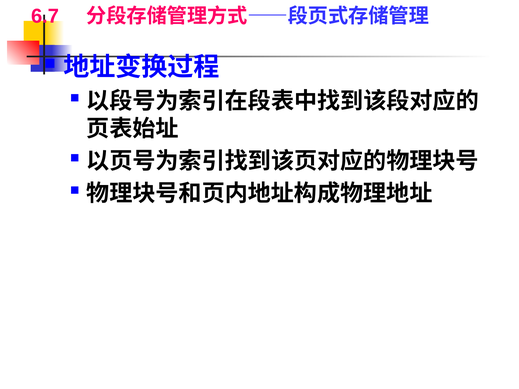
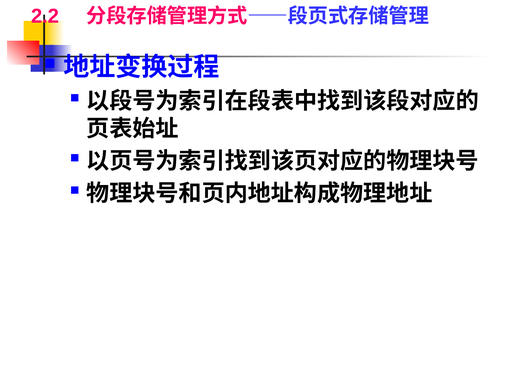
6.7: 6.7 -> 2.2 (45, 16)
